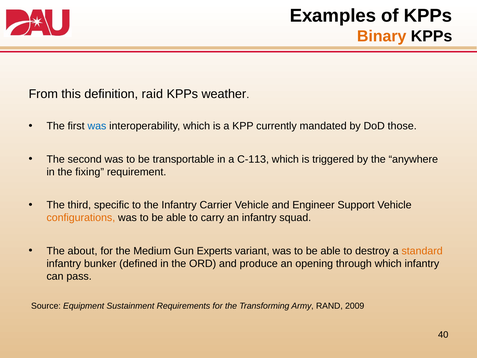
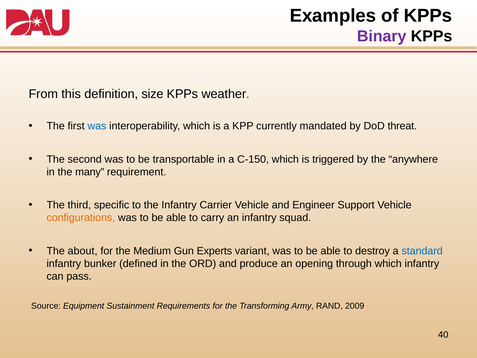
Binary colour: orange -> purple (382, 36)
raid: raid -> size (152, 94)
those: those -> threat (402, 126)
C-113: C-113 -> C-150 (253, 159)
fixing: fixing -> many (90, 172)
standard colour: orange -> blue (422, 251)
